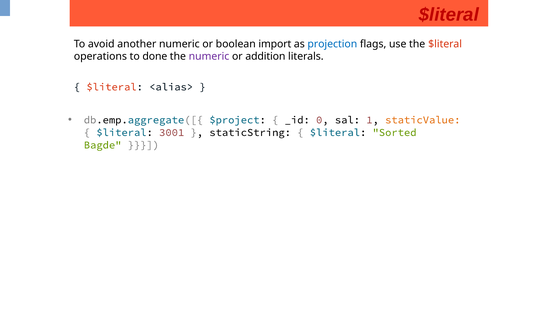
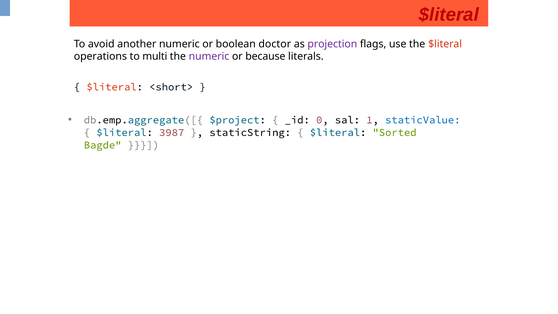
import: import -> doctor (275, 44)
projection colour: blue -> purple (332, 44)
done: done -> multi (155, 56)
addition: addition -> because (265, 56)
<alias>: <alias> -> <short> (171, 87)
staticValue colour: orange -> blue (423, 120)
3001: 3001 -> 3987 (172, 132)
